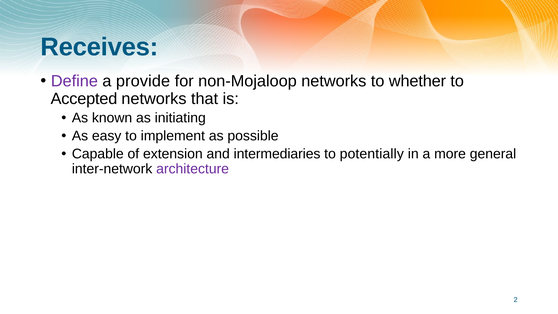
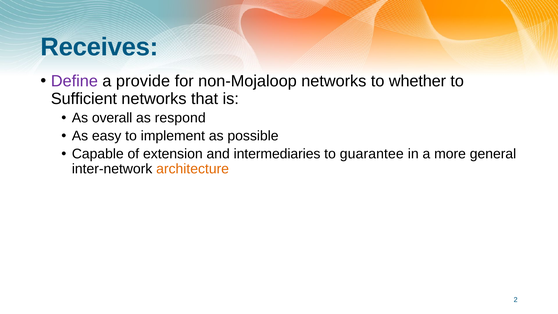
Accepted: Accepted -> Sufficient (84, 99)
known: known -> overall (112, 118)
initiating: initiating -> respond (180, 118)
potentially: potentially -> guarantee (372, 154)
architecture colour: purple -> orange (193, 169)
